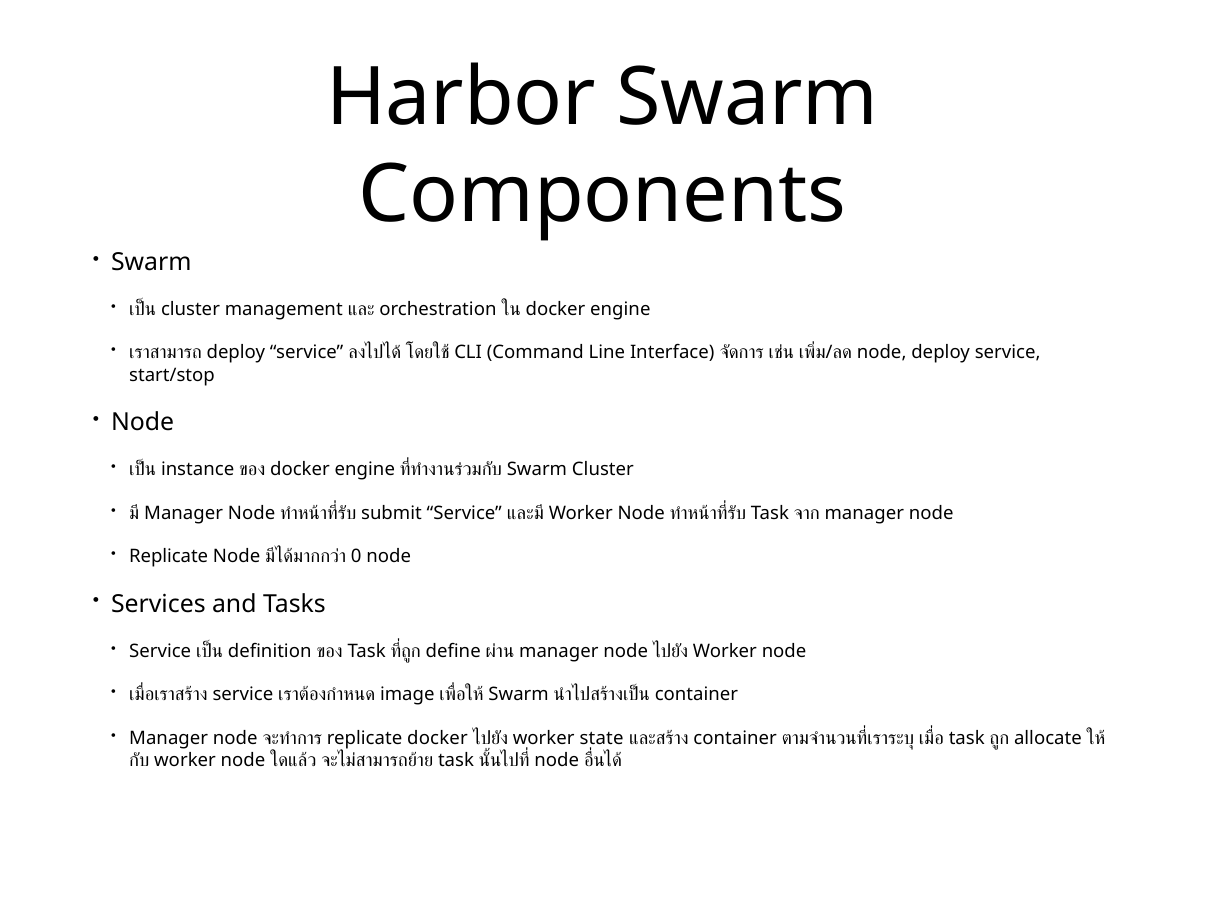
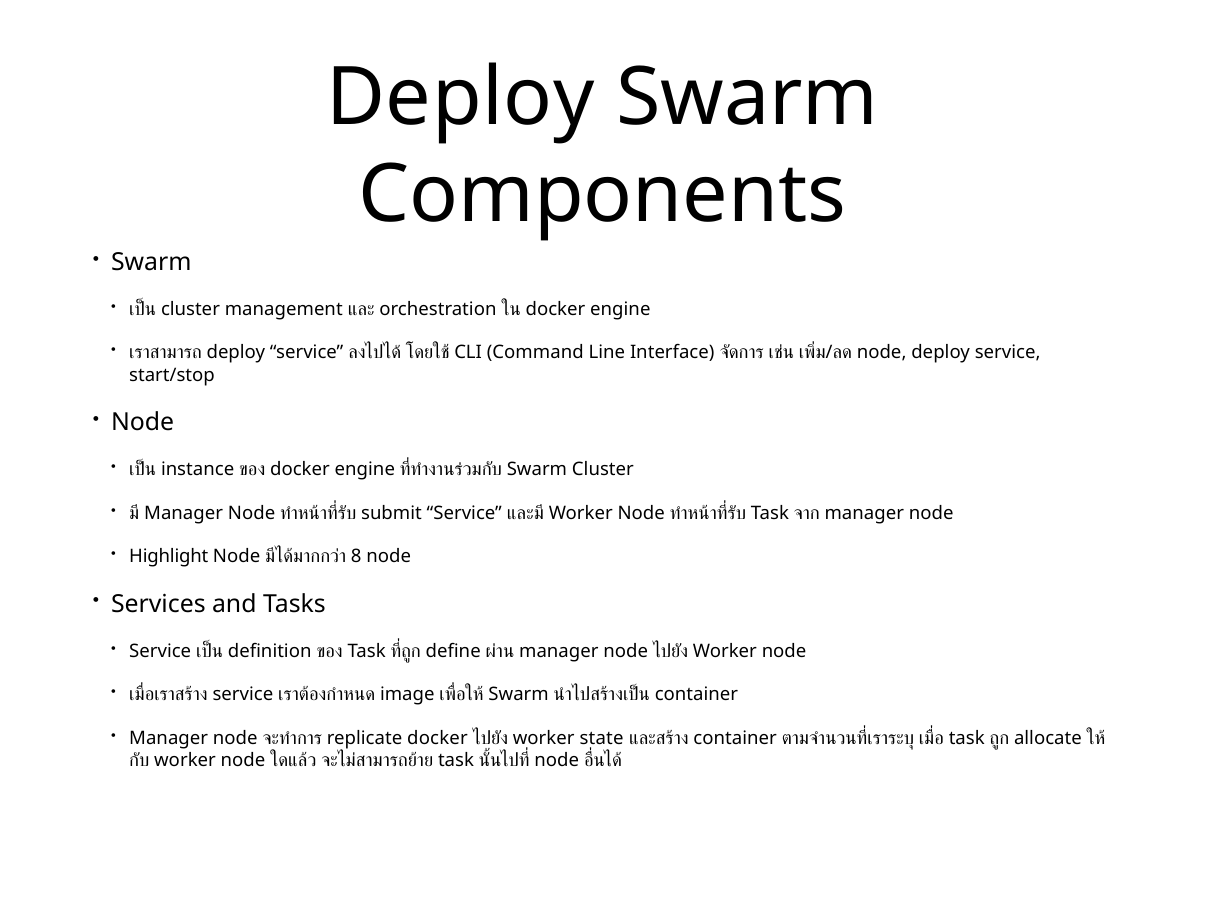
Harbor: Harbor -> Deploy (460, 98)
Replicate: Replicate -> Highlight (169, 557)
0: 0 -> 8 (356, 557)
